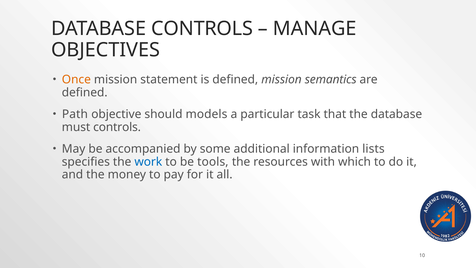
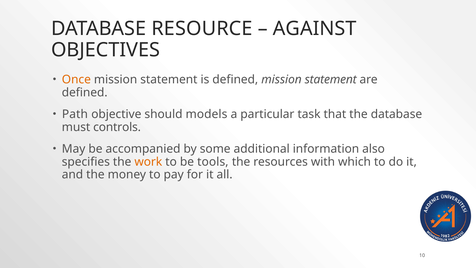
DATABASE CONTROLS: CONTROLS -> RESOURCE (202, 28)
MANAGE: MANAGE -> AGAINST (315, 28)
defined mission semantics: semantics -> statement (331, 80)
lists: lists -> also (374, 149)
work colour: blue -> orange (148, 162)
